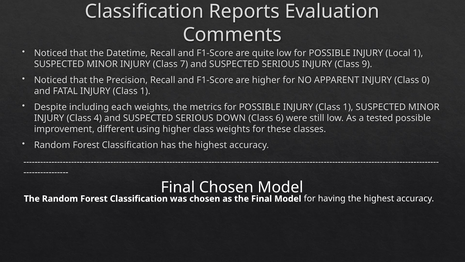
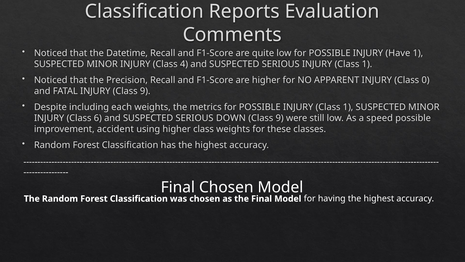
Local: Local -> Have (398, 53)
7: 7 -> 4 (184, 64)
SERIOUS INJURY Class 9: 9 -> 1 (367, 64)
FATAL INJURY Class 1: 1 -> 9 (145, 91)
4: 4 -> 6 (98, 118)
6: 6 -> 9 (280, 118)
tested: tested -> speed (380, 118)
different: different -> accident (115, 129)
